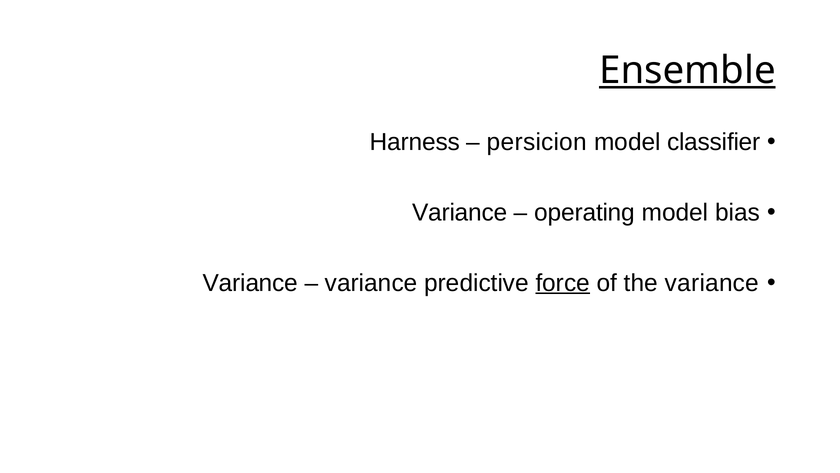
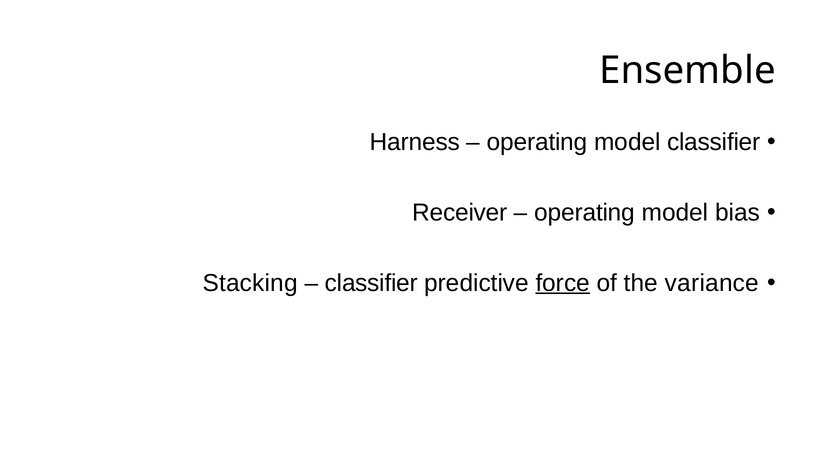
Ensemble underline: present -> none (687, 71)
persicion: persicion -> operating (537, 142)
Variance: Variance -> Receiver (460, 212)
Variance: Variance -> Stacking (250, 283)
variance: variance -> classifier (371, 283)
